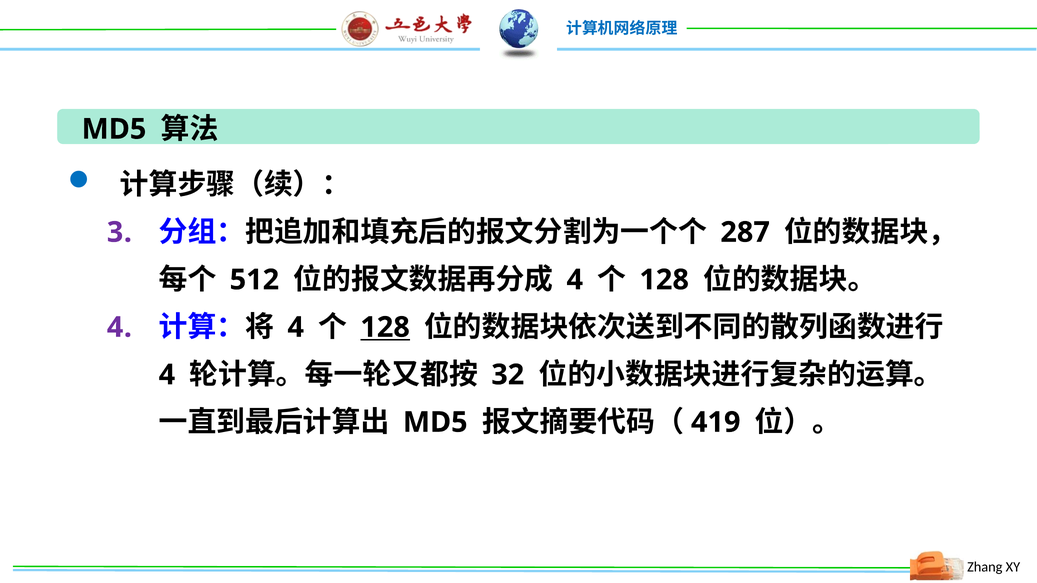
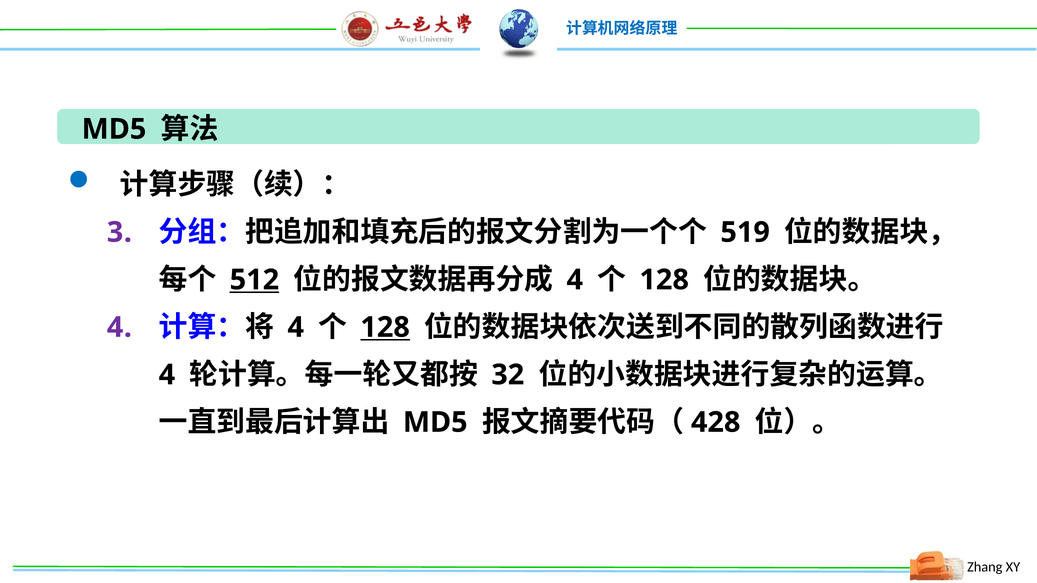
287: 287 -> 519 (745, 232)
512 underline: none -> present (254, 280)
419: 419 -> 428 (716, 423)
